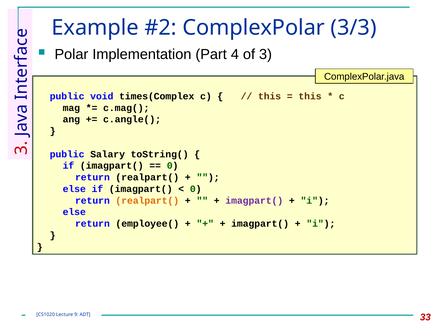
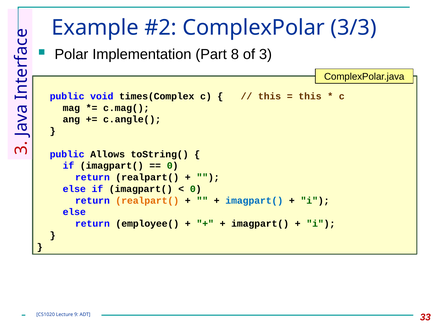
4: 4 -> 8 (235, 54)
Salary: Salary -> Allows (108, 154)
imagpart( colour: purple -> blue (254, 201)
